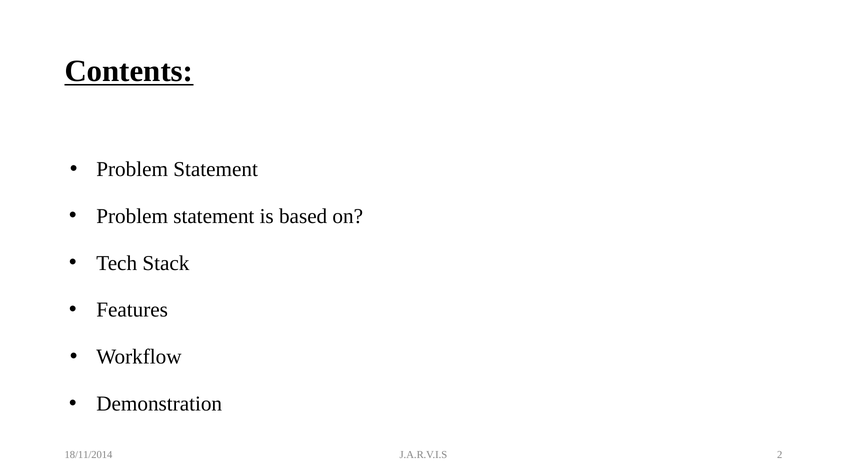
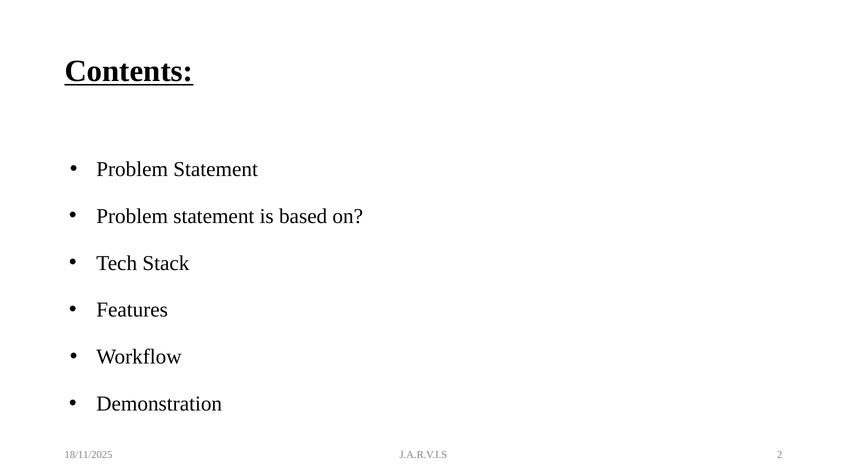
18/11/2014: 18/11/2014 -> 18/11/2025 (88, 455)
